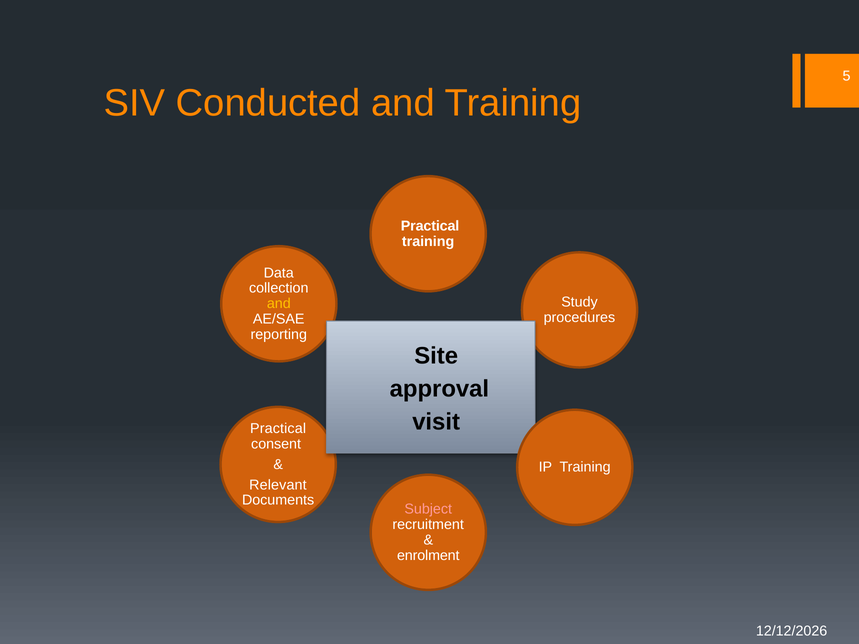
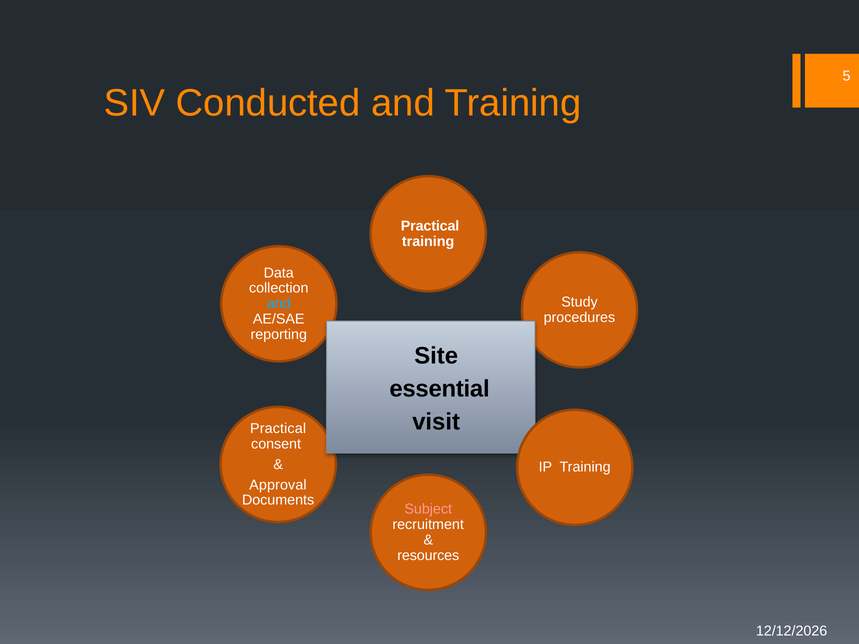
and colour: yellow -> light blue (279, 304)
approval: approval -> essential (440, 389)
Relevant: Relevant -> Approval (278, 485)
enrolment: enrolment -> resources (428, 556)
